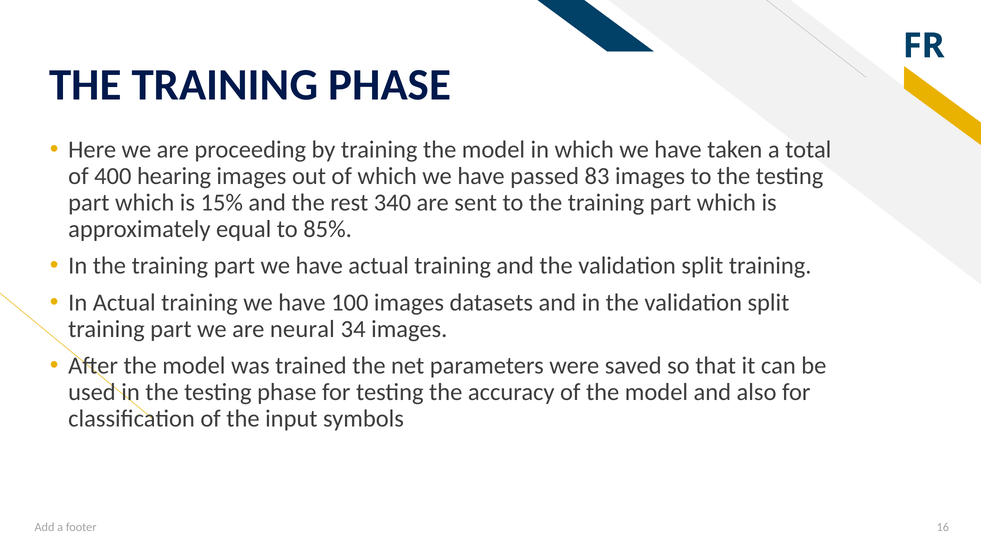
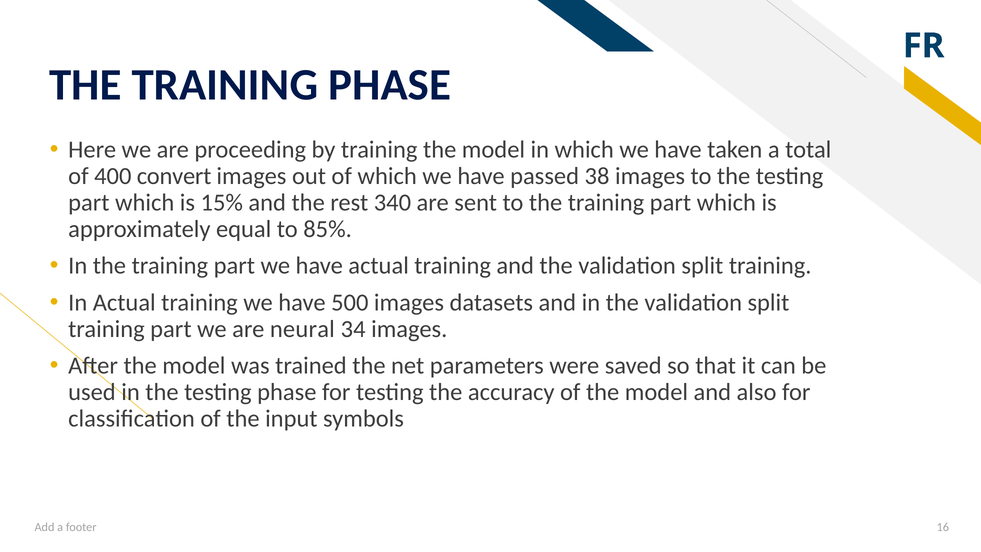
hearing: hearing -> convert (174, 176)
83: 83 -> 38 (597, 176)
100: 100 -> 500 (350, 302)
